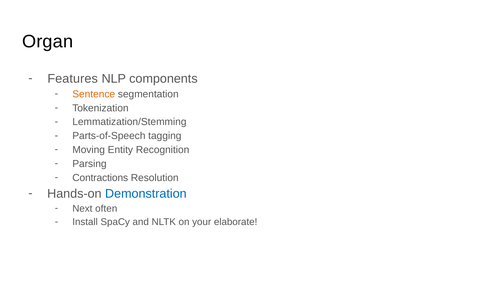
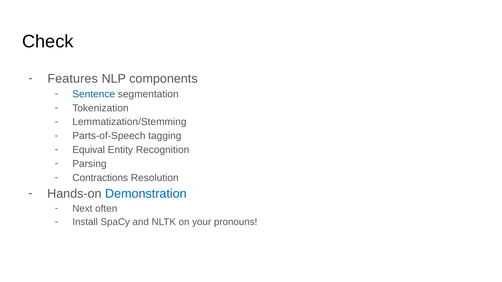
Organ: Organ -> Check (48, 42)
Sentence colour: orange -> blue (94, 94)
Moving: Moving -> Equival (89, 150)
elaborate: elaborate -> pronouns (236, 222)
